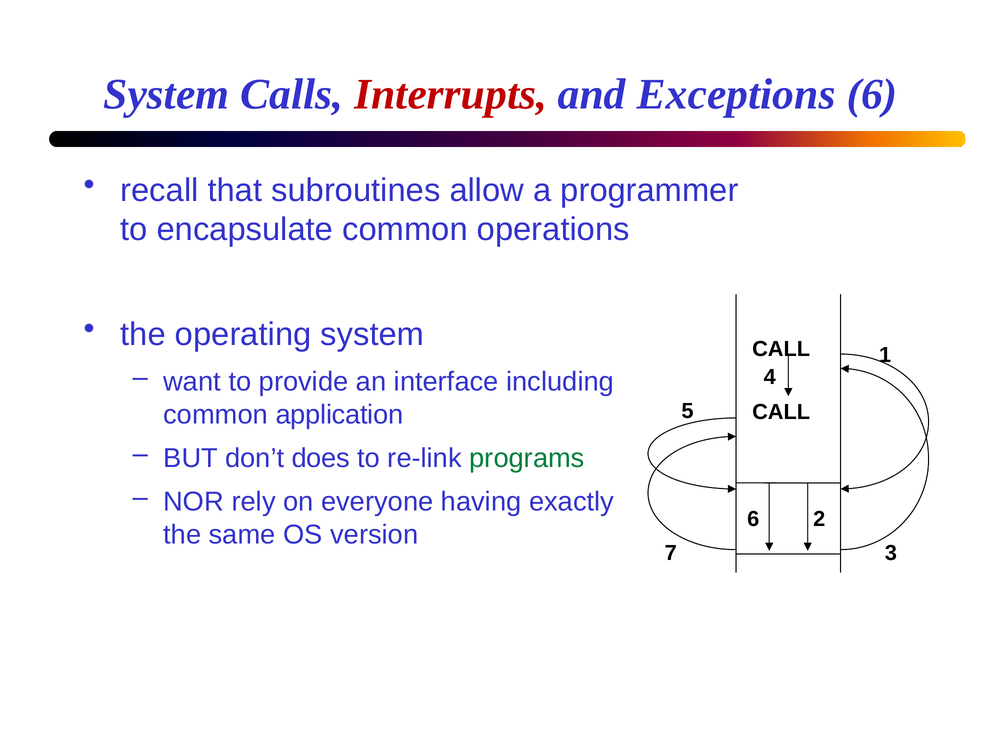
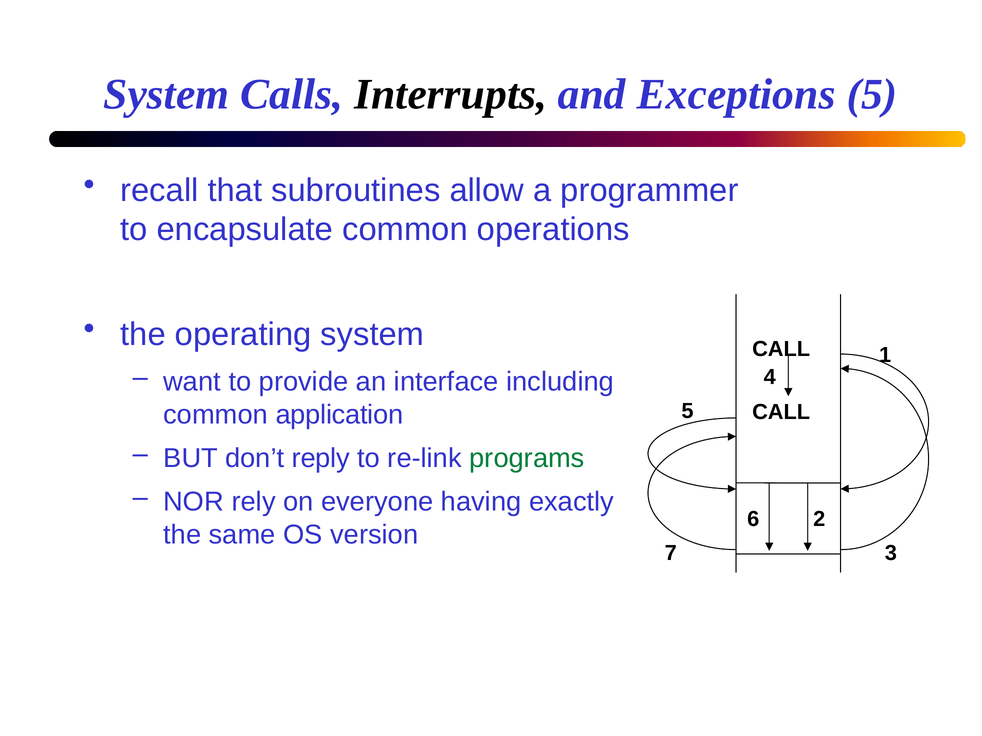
Interrupts colour: red -> black (451, 95)
Exceptions 6: 6 -> 5 (872, 95)
does: does -> reply (321, 459)
